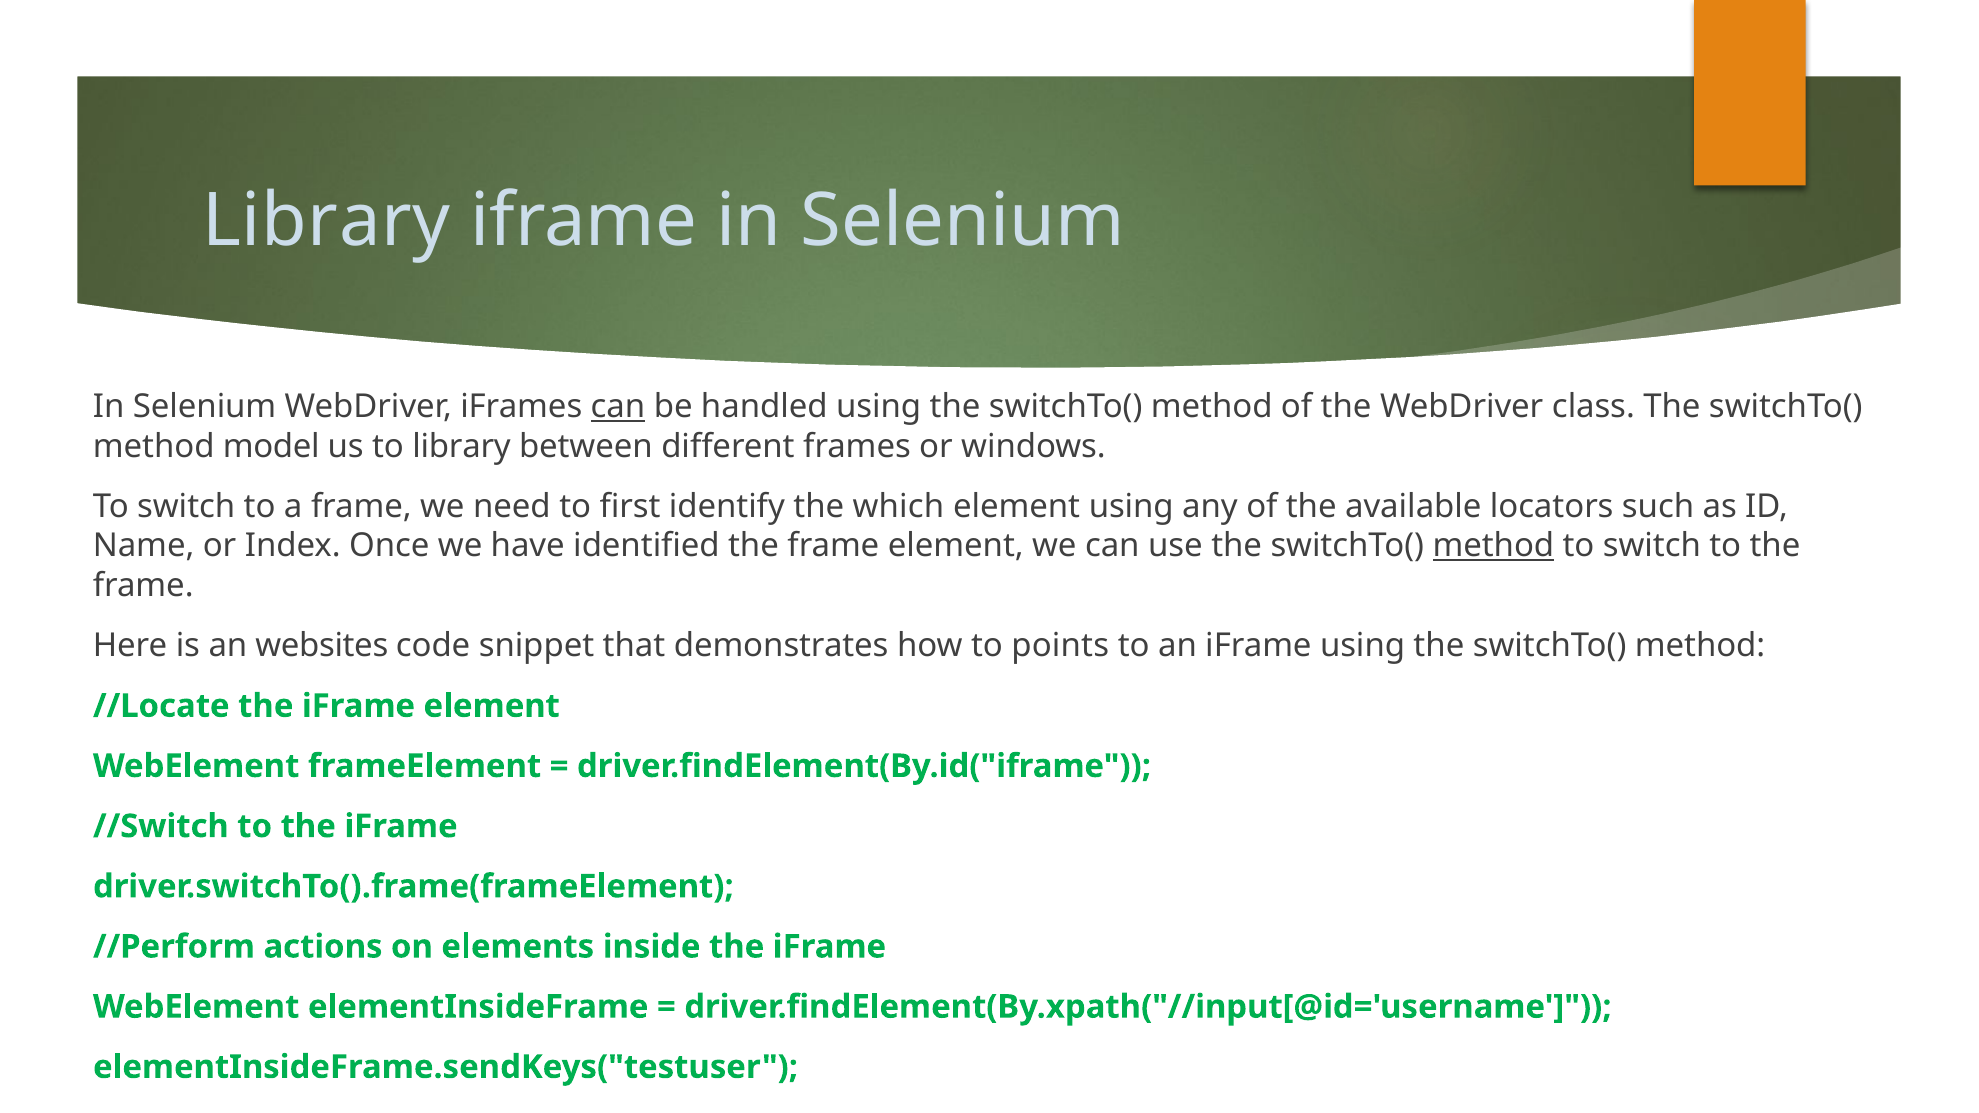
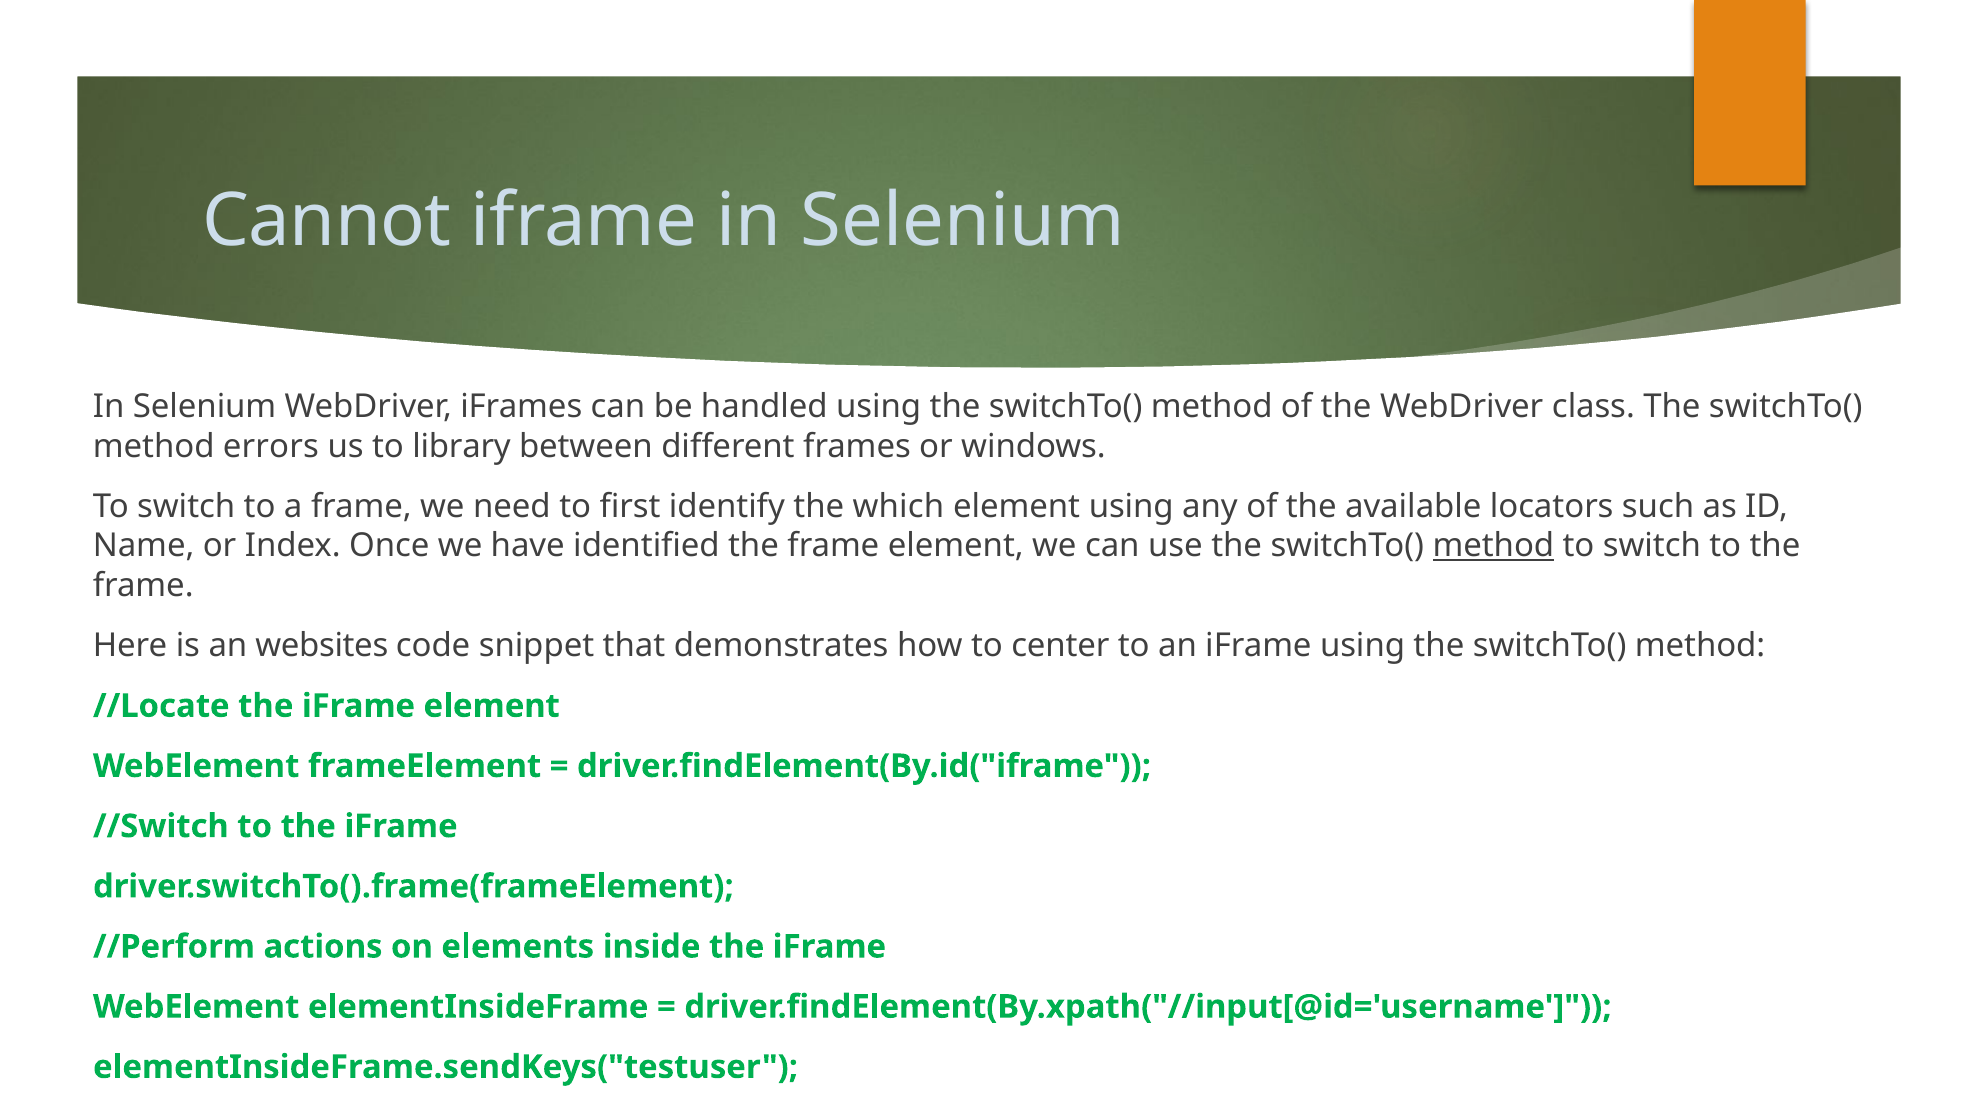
Library: Library -> Cannot (327, 221)
can underline: present -> none (618, 407)
model: model -> errors (271, 446)
points: points -> center (1060, 646)
